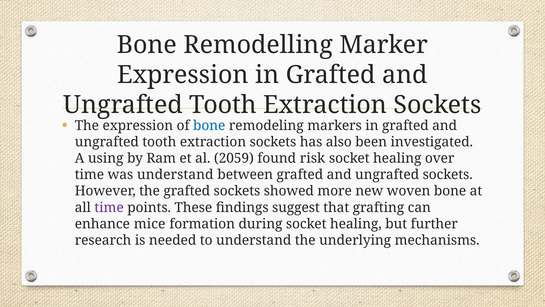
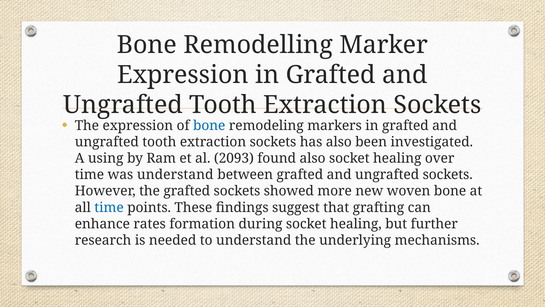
2059: 2059 -> 2093 (234, 158)
found risk: risk -> also (313, 158)
time colour: purple -> blue (109, 207)
mice: mice -> rates (150, 224)
